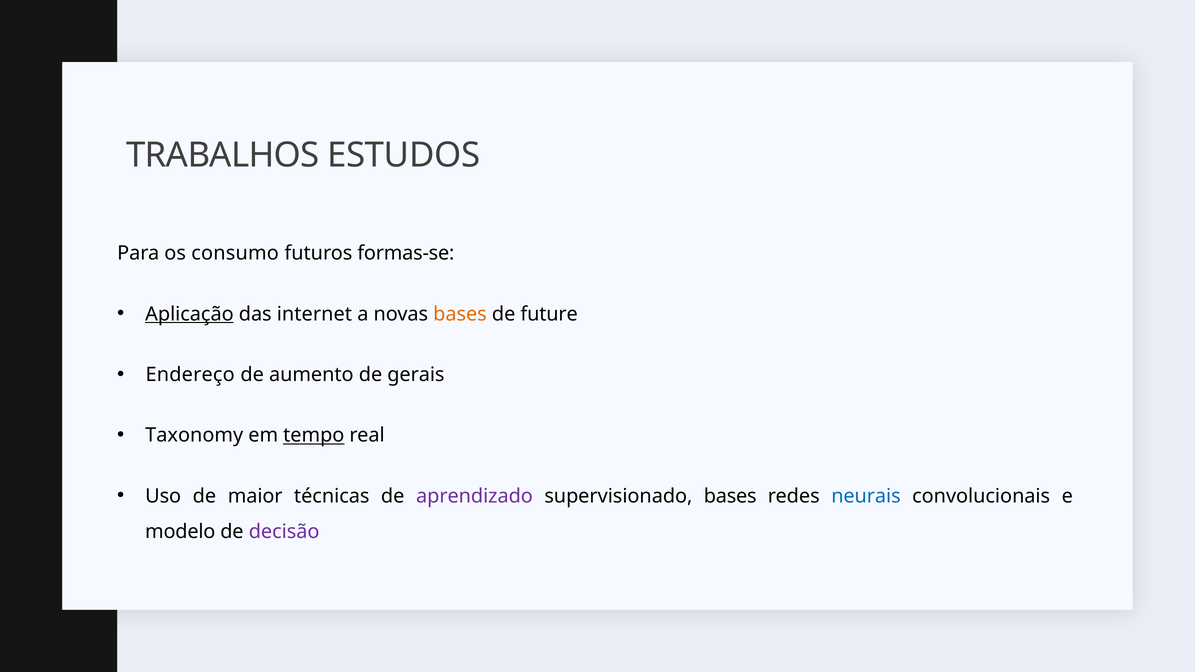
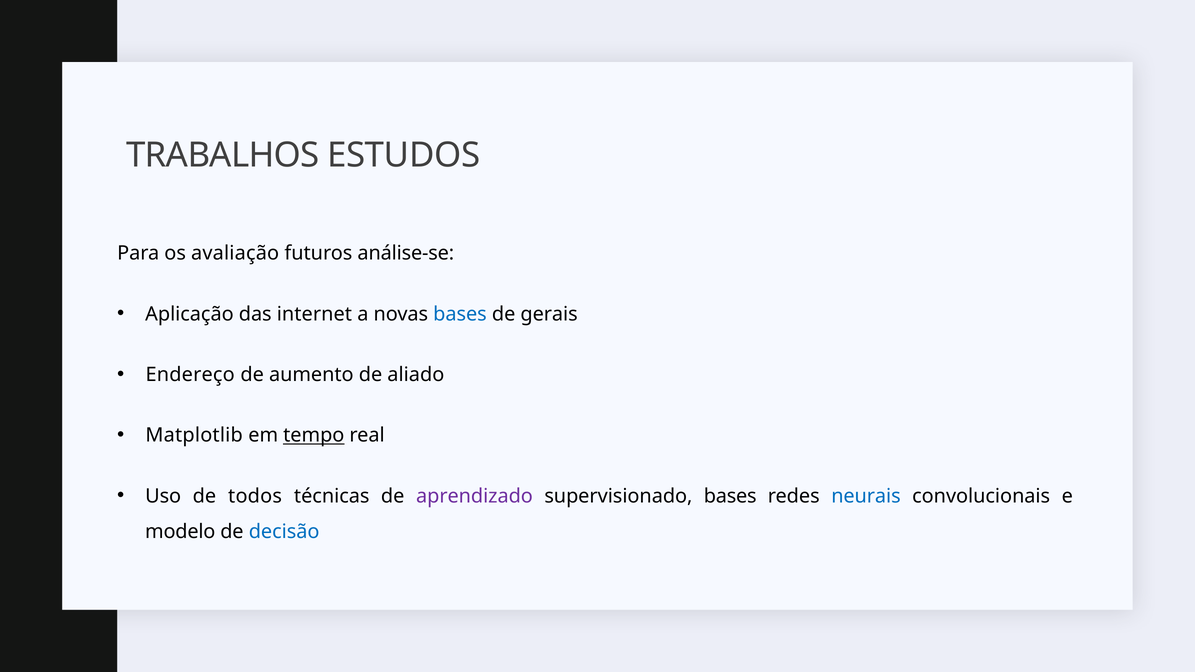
consumo: consumo -> avaliação (235, 253)
formas-se: formas-se -> análise-se (406, 253)
Aplicação underline: present -> none (189, 314)
bases colour: orange -> blue (460, 314)
future: future -> gerais (549, 314)
gerais: gerais -> aliado (416, 375)
Taxonomy: Taxonomy -> Matplotlib (194, 435)
maior: maior -> todos (255, 496)
decisão colour: purple -> blue (284, 532)
